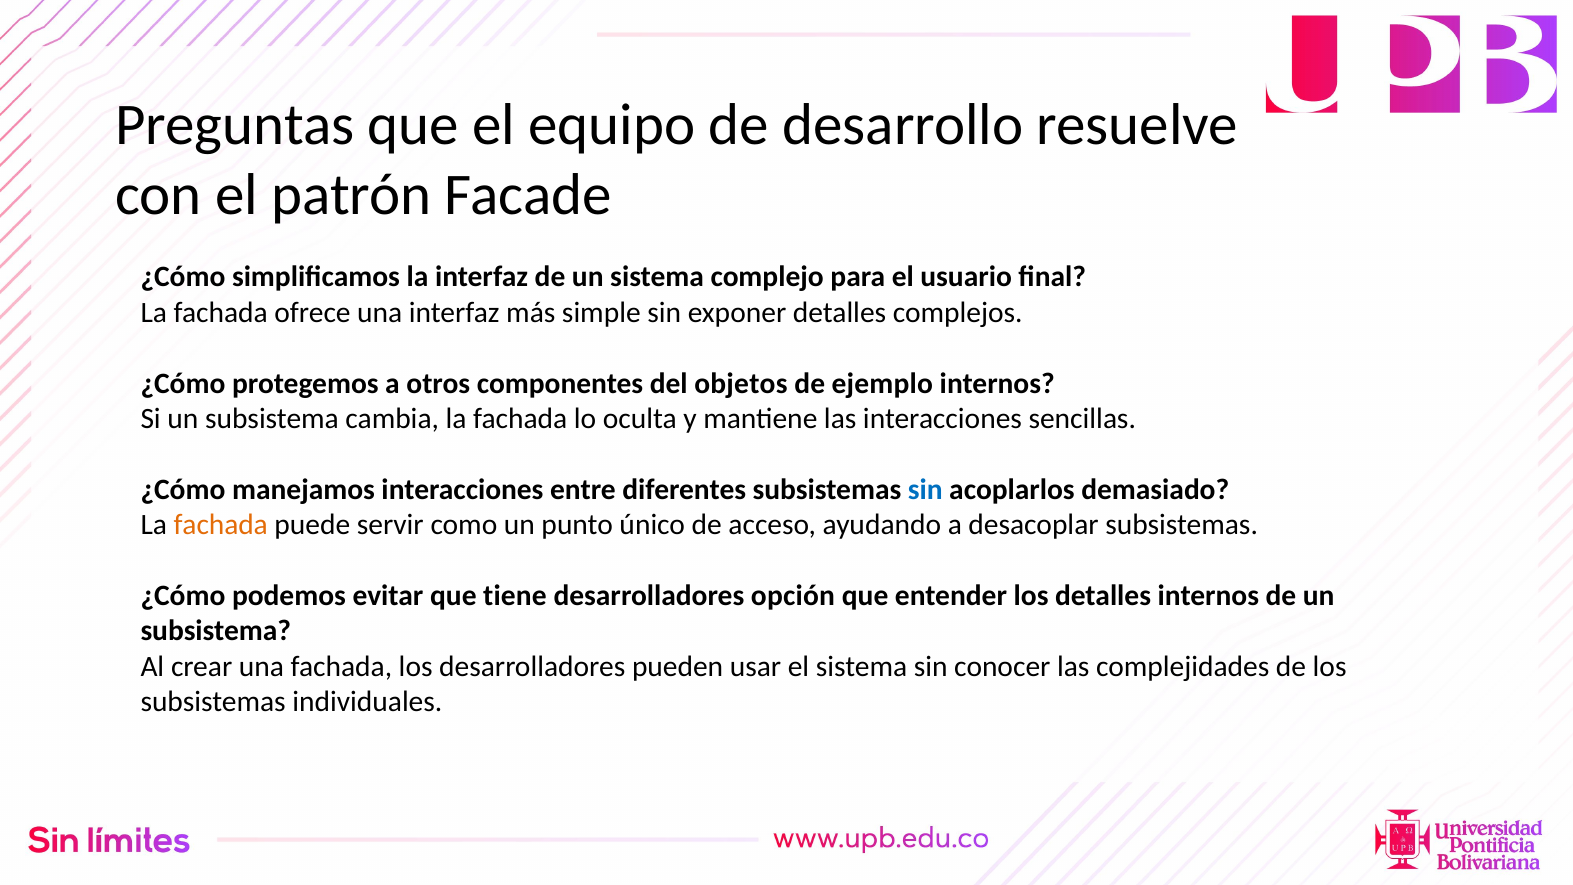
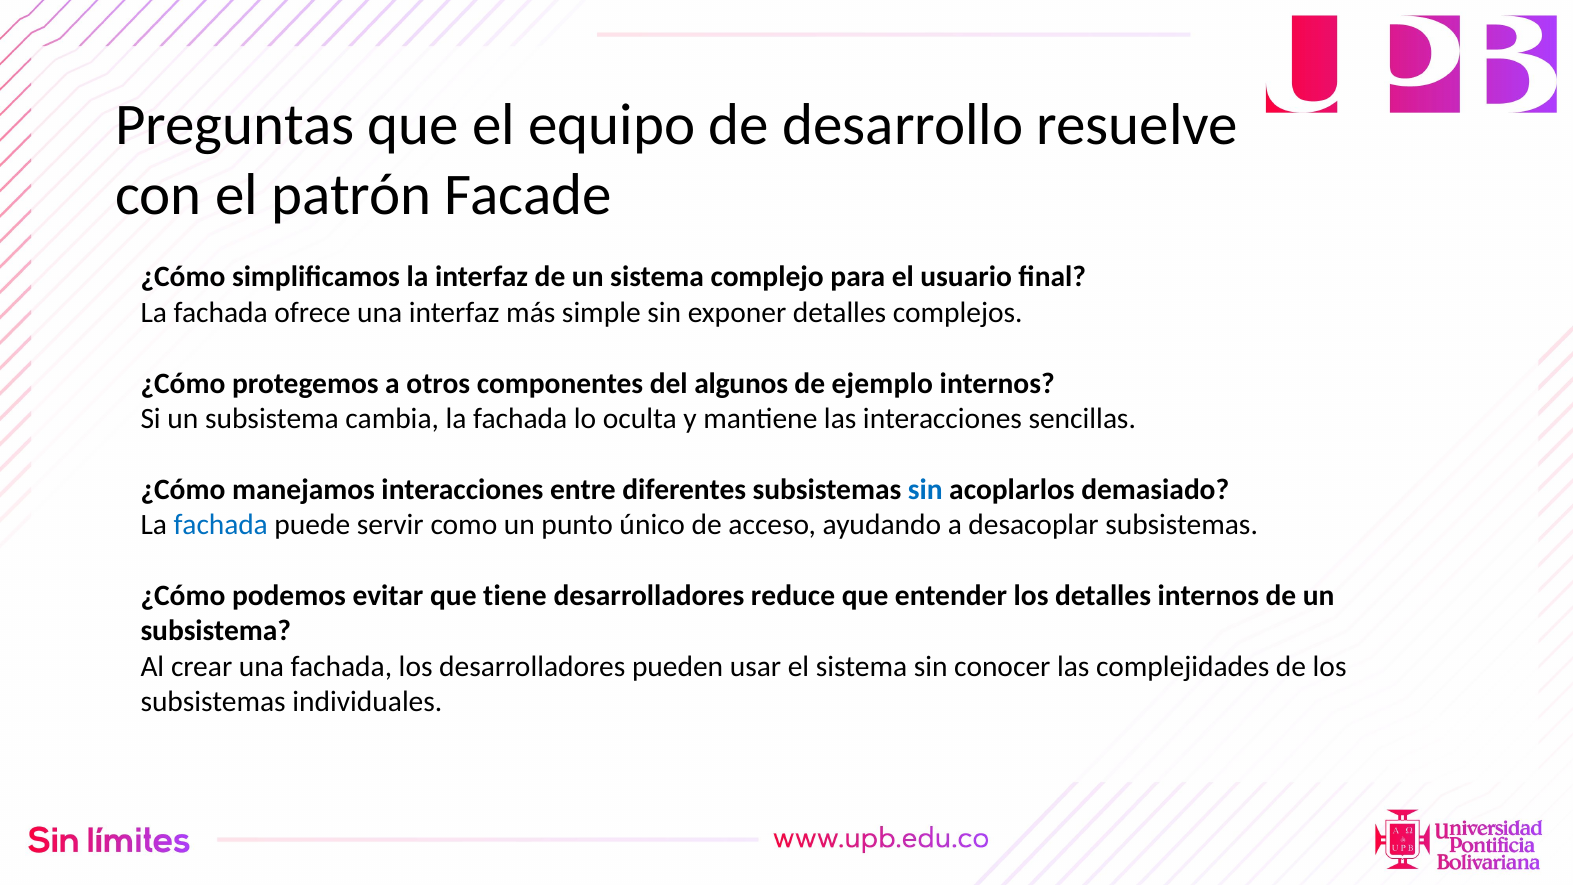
objetos: objetos -> algunos (741, 383)
fachada colour: orange -> blue (221, 525)
opción: opción -> reduce (793, 596)
